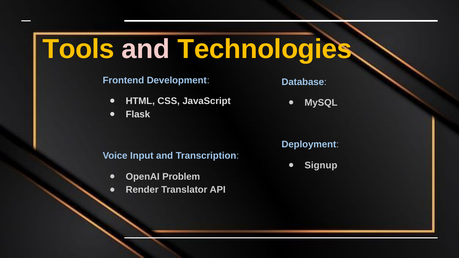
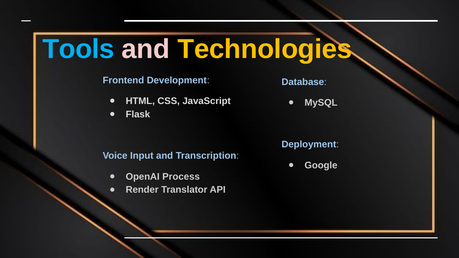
Tools colour: yellow -> light blue (78, 49)
Signup: Signup -> Google (321, 165)
Problem: Problem -> Process (181, 177)
